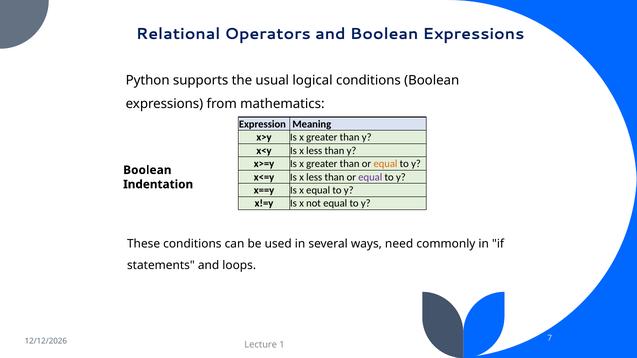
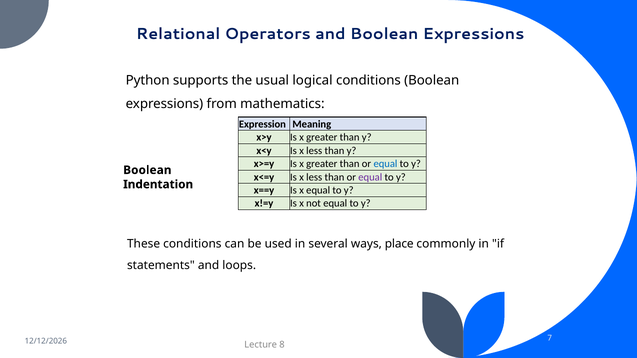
equal colour: orange -> blue (385, 164)
need: need -> place (399, 244)
1: 1 -> 8 (282, 345)
